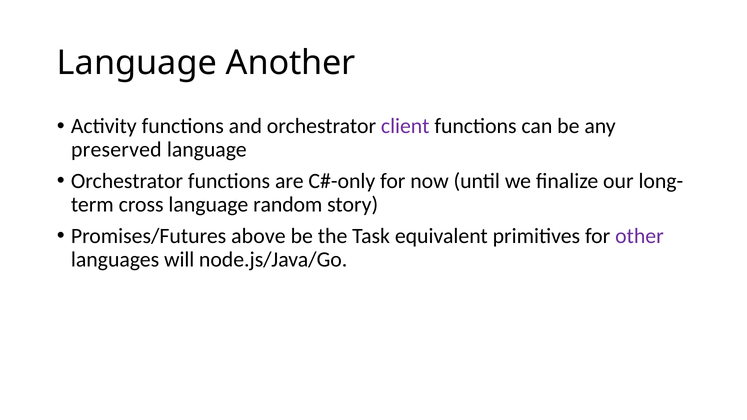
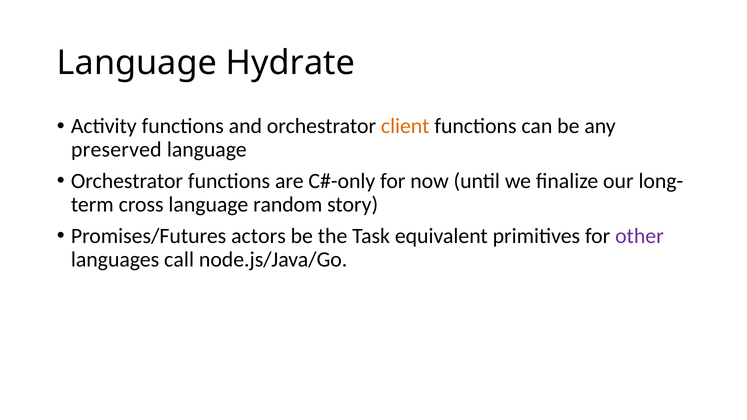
Another: Another -> Hydrate (290, 63)
client colour: purple -> orange (405, 126)
above: above -> actors (258, 236)
will: will -> call (179, 260)
